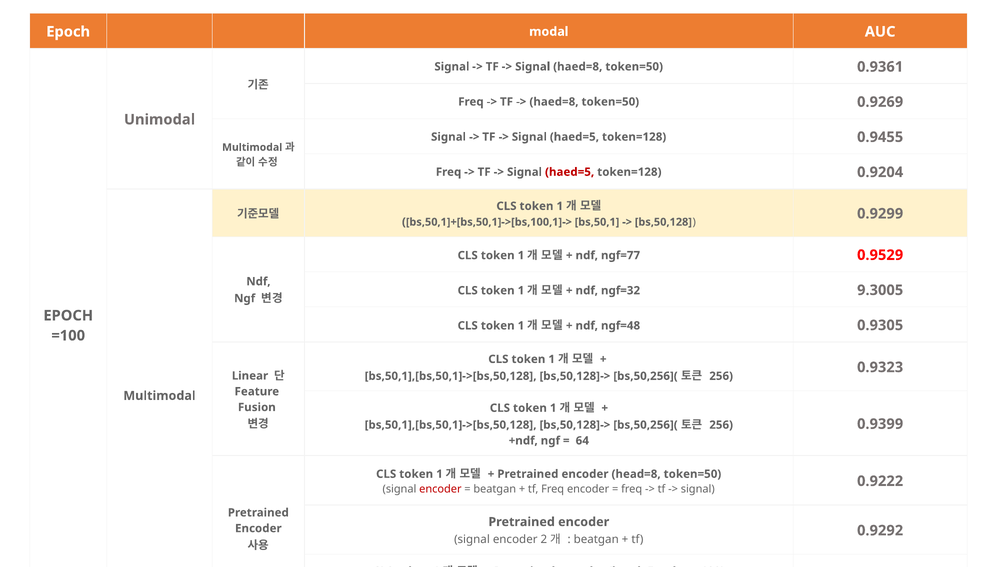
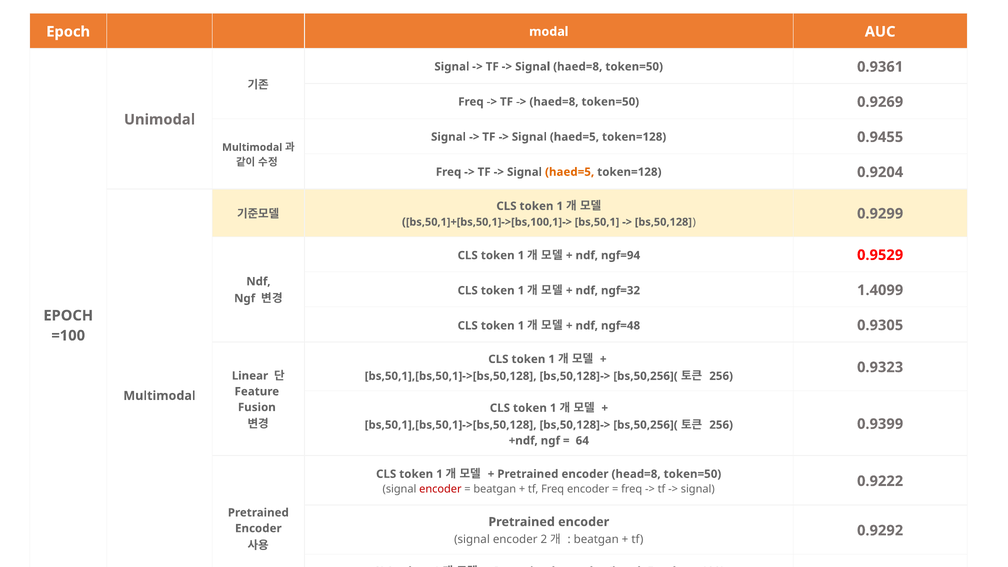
haed=5 colour: red -> orange (570, 172)
ngf=77: ngf=77 -> ngf=94 (621, 255)
9.3005: 9.3005 -> 1.4099 (880, 290)
